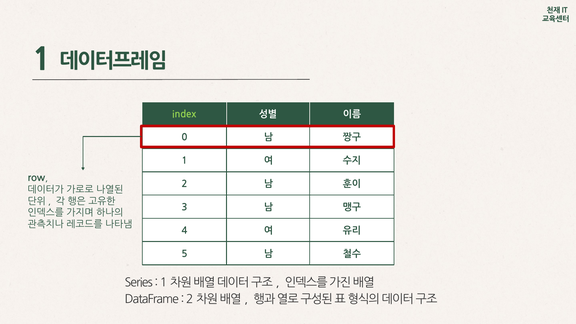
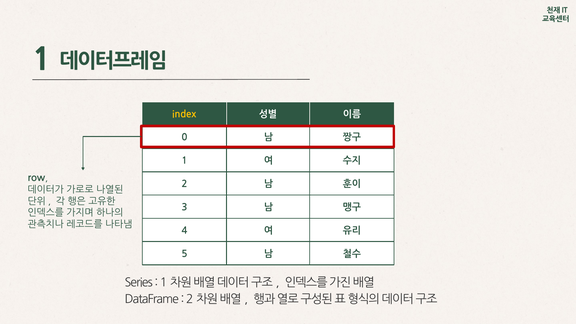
index colour: light green -> yellow (184, 114)
